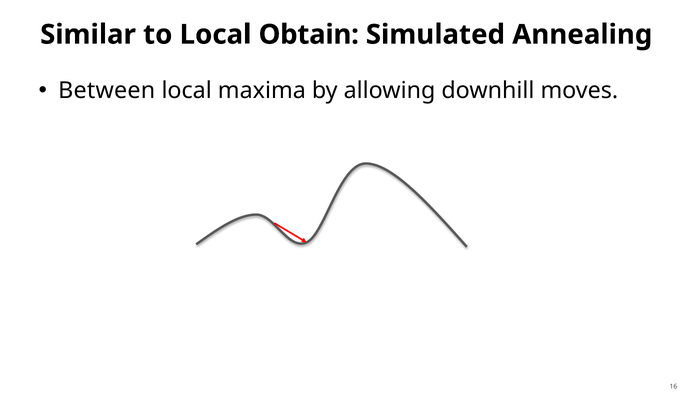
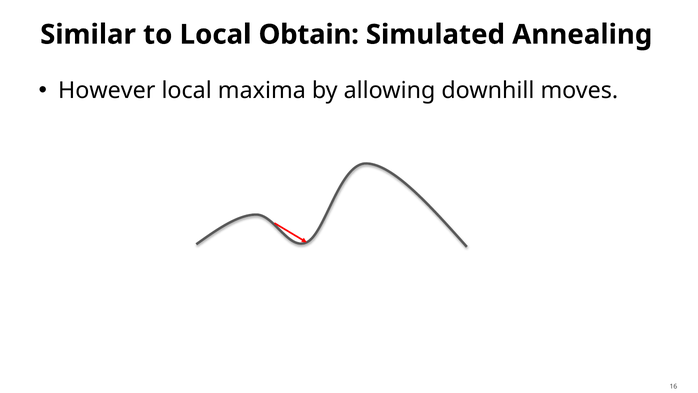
Between: Between -> However (107, 91)
